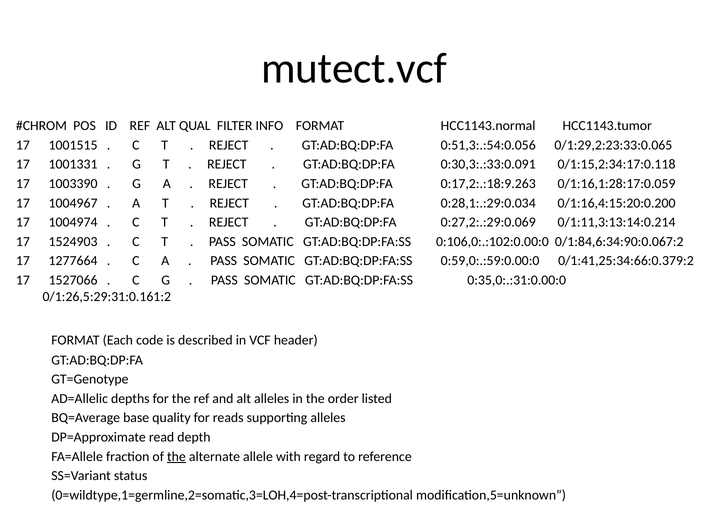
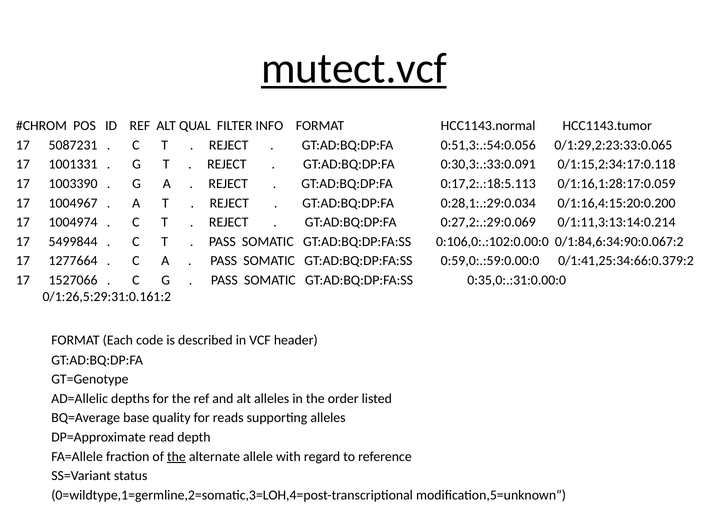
mutect.vcf underline: none -> present (354, 69)
1001515: 1001515 -> 5087231 (73, 145)
0:17,2:.:18:9.263: 0:17,2:.:18:9.263 -> 0:17,2:.:18:5.113 (488, 184)
1524903: 1524903 -> 5499844 (73, 242)
